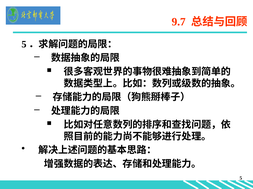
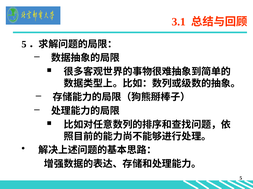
9.7: 9.7 -> 3.1 (179, 22)
